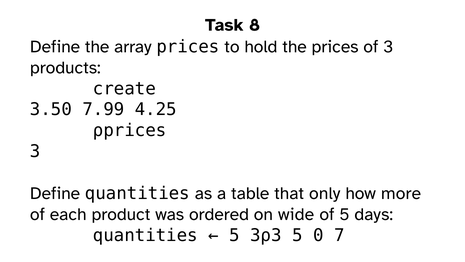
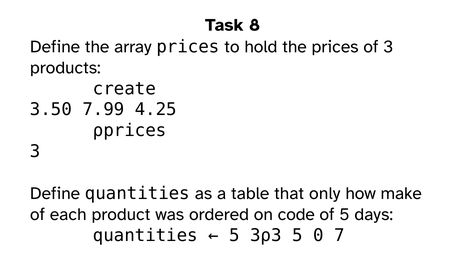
more: more -> make (401, 193)
wide: wide -> code (296, 214)
